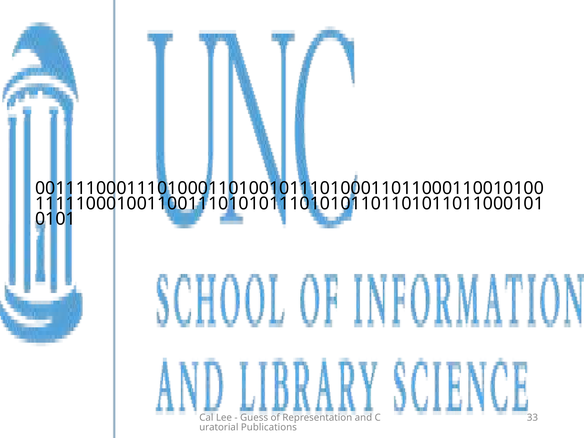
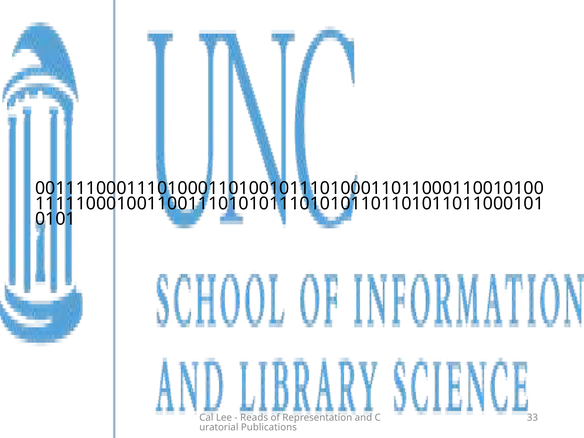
Guess: Guess -> Reads (254, 417)
